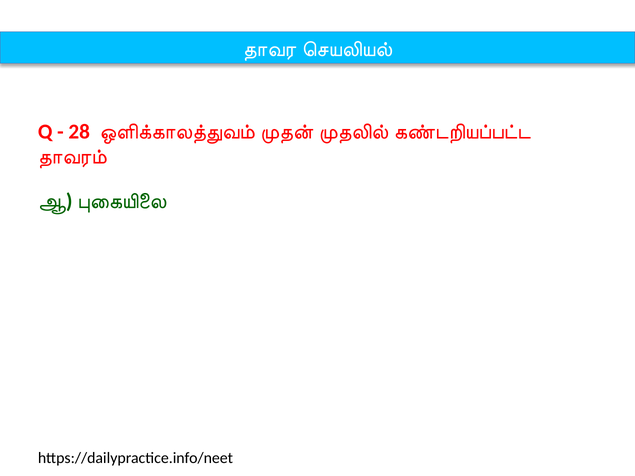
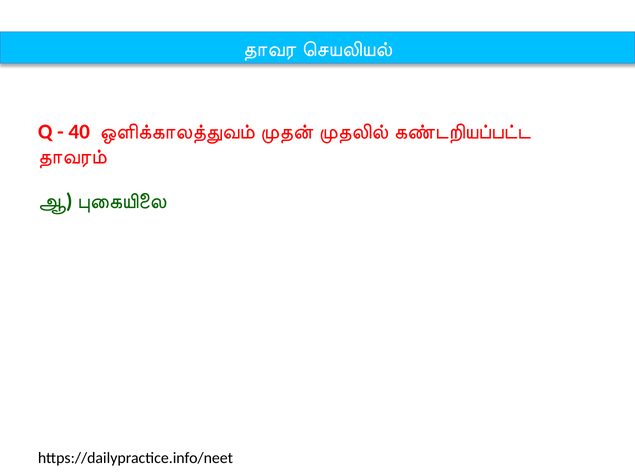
28: 28 -> 40 (79, 132)
